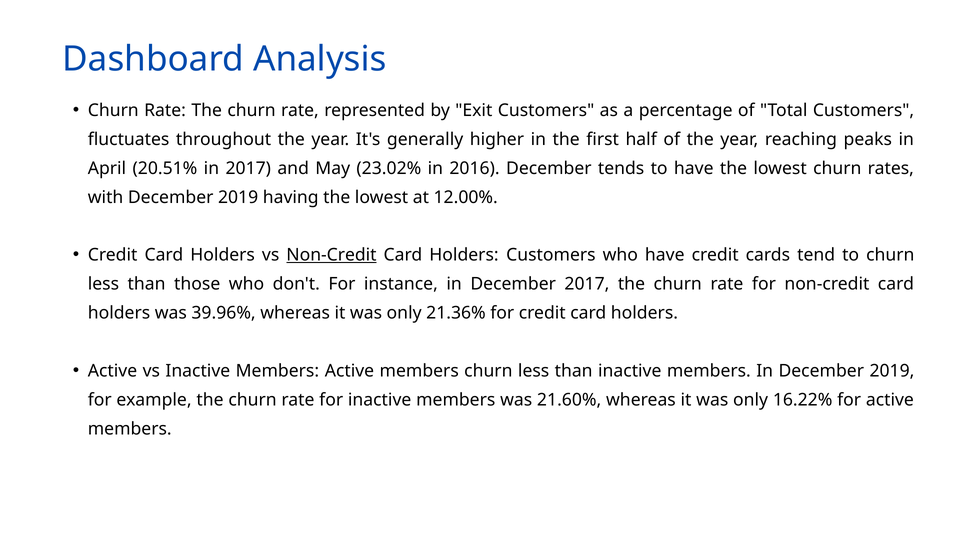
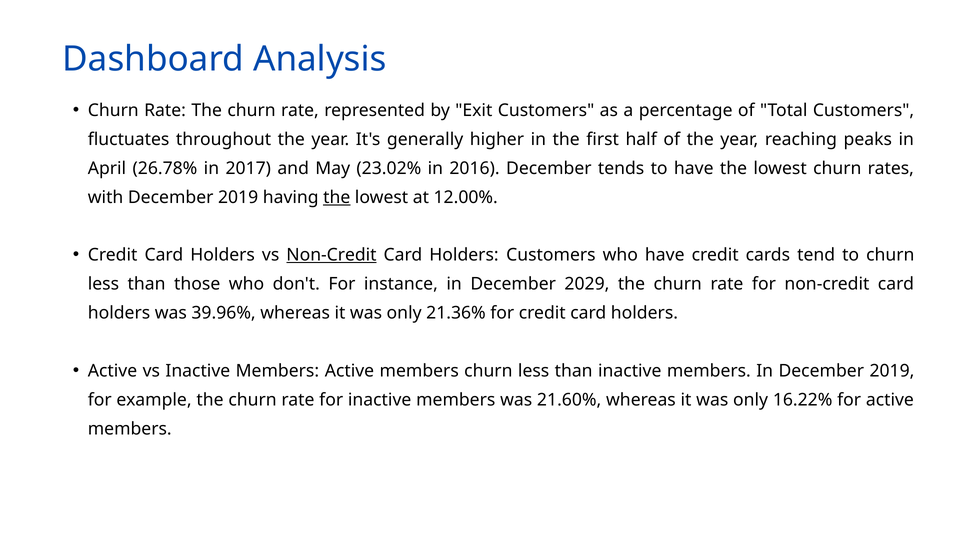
20.51%: 20.51% -> 26.78% (165, 168)
the underline: none -> present (337, 197)
December 2017: 2017 -> 2029 (587, 284)
